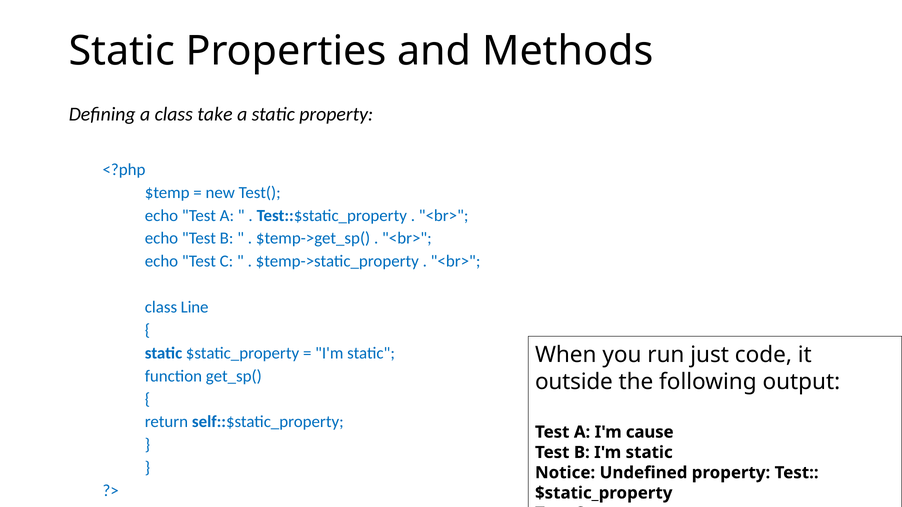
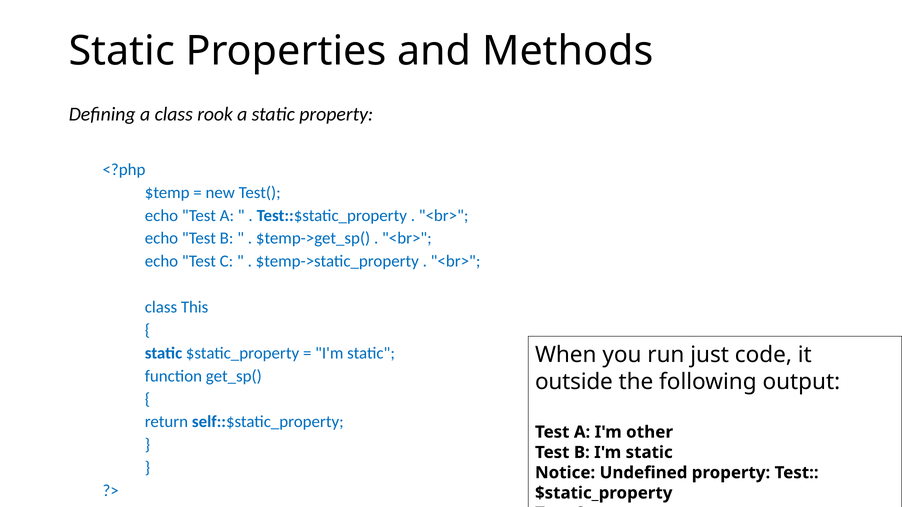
take: take -> rook (215, 114)
Line: Line -> This (195, 307)
cause: cause -> other (650, 432)
